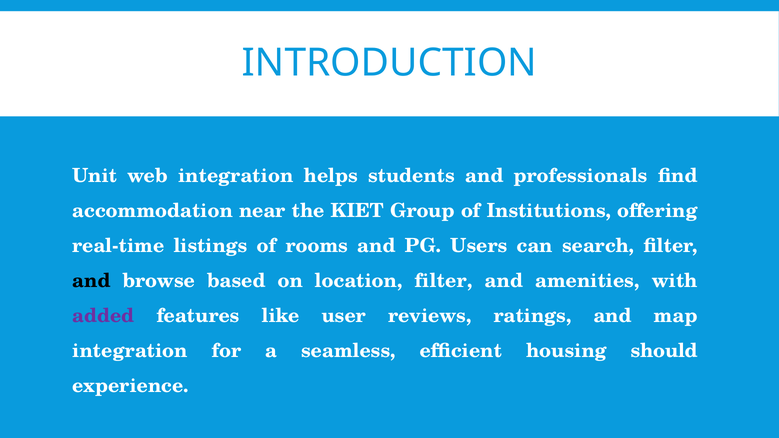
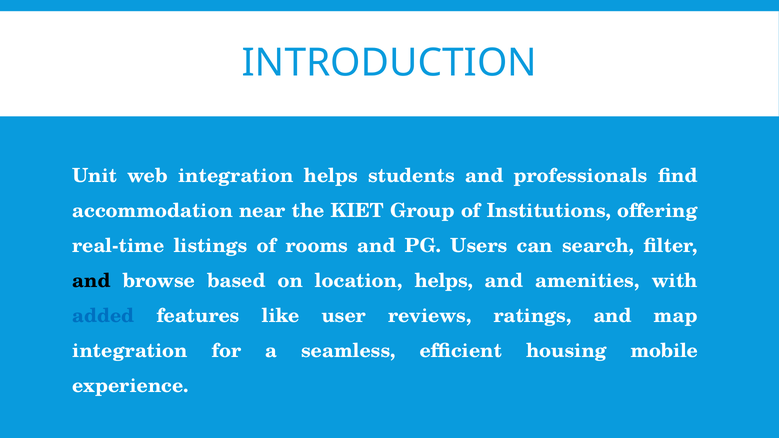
location filter: filter -> helps (444, 281)
added colour: purple -> blue (103, 316)
should: should -> mobile (664, 351)
